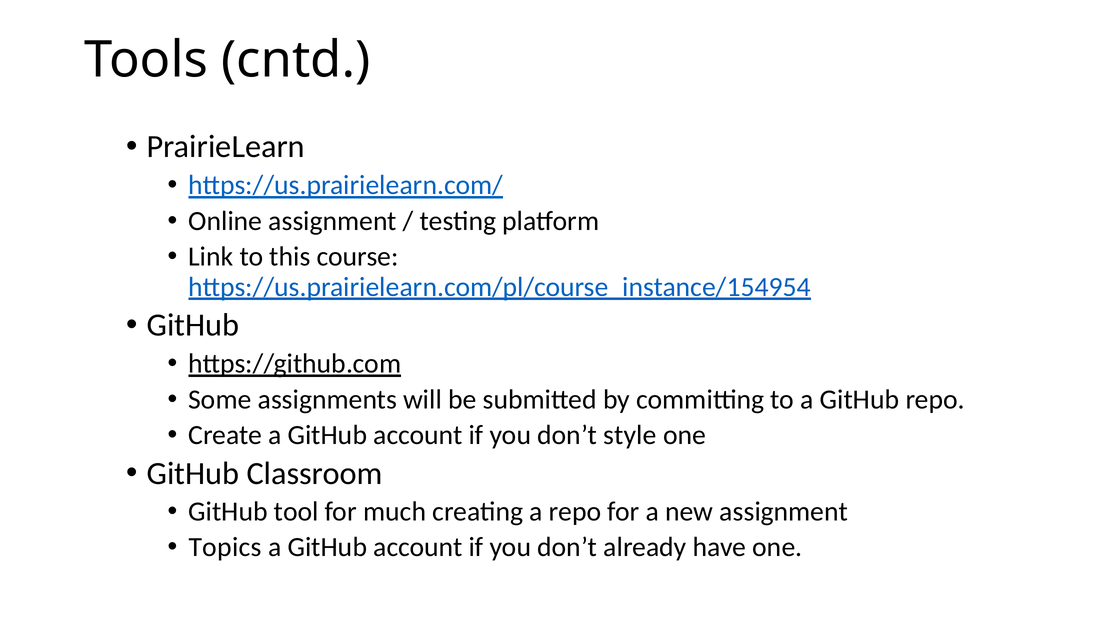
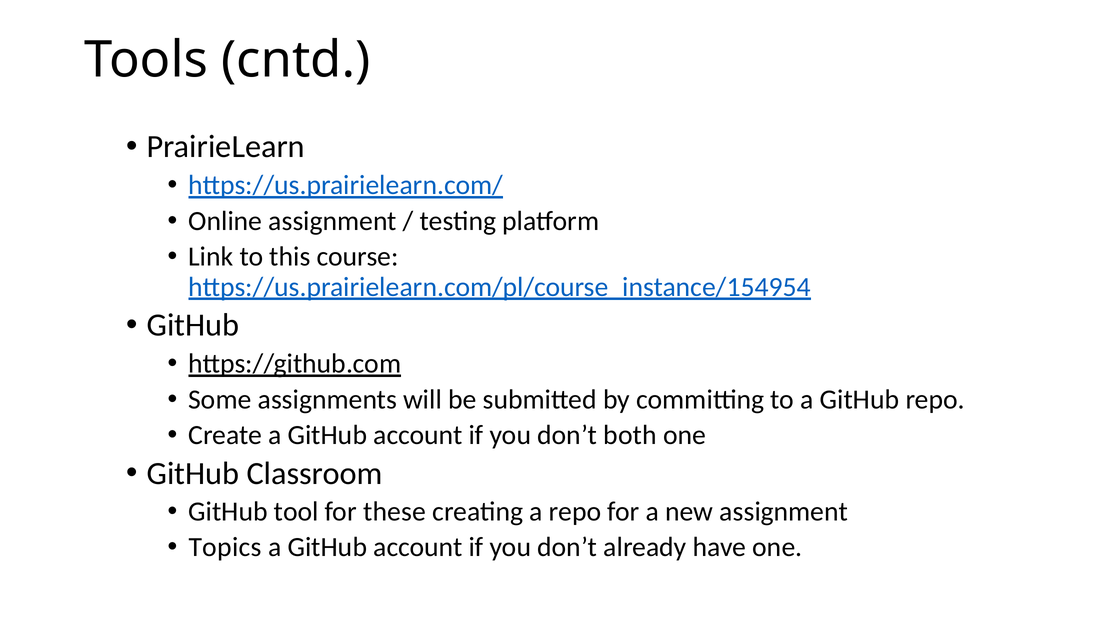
style: style -> both (630, 435)
much: much -> these (395, 512)
